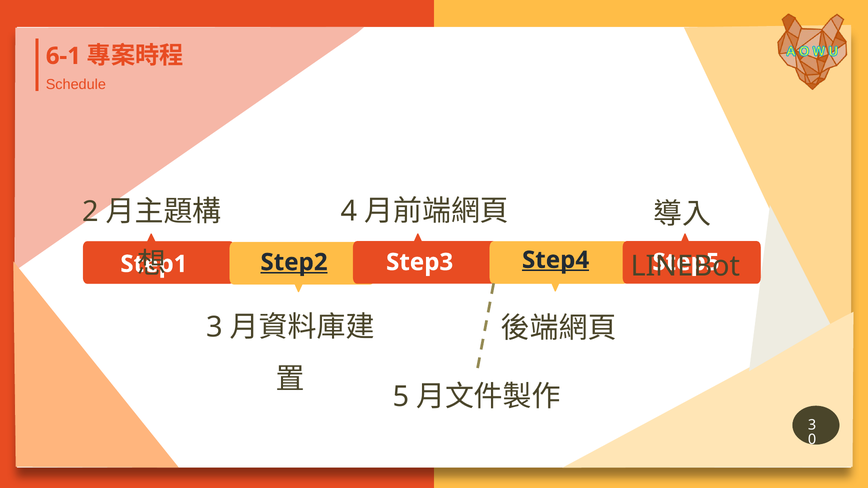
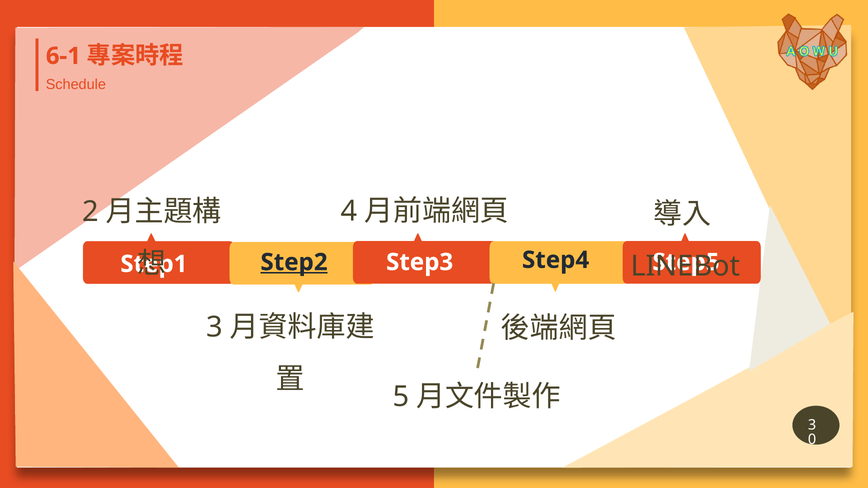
Step4 underline: present -> none (556, 260)
